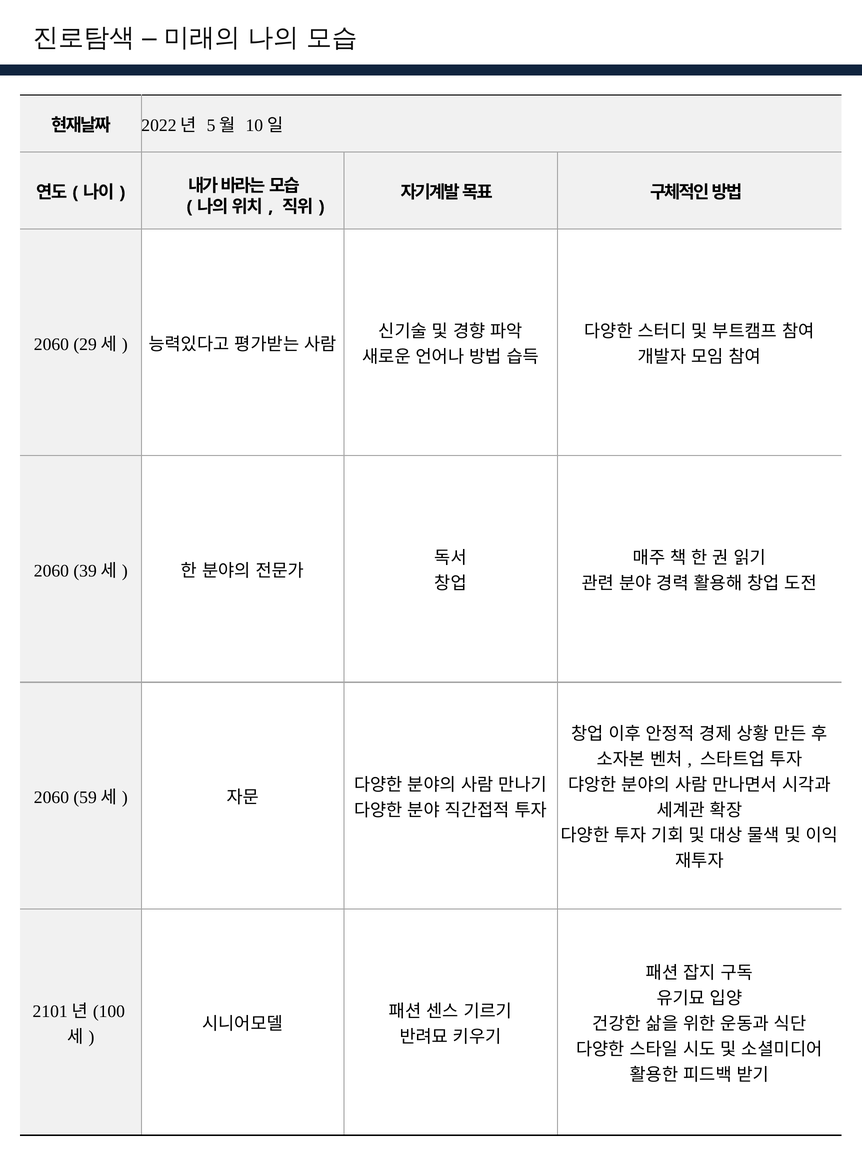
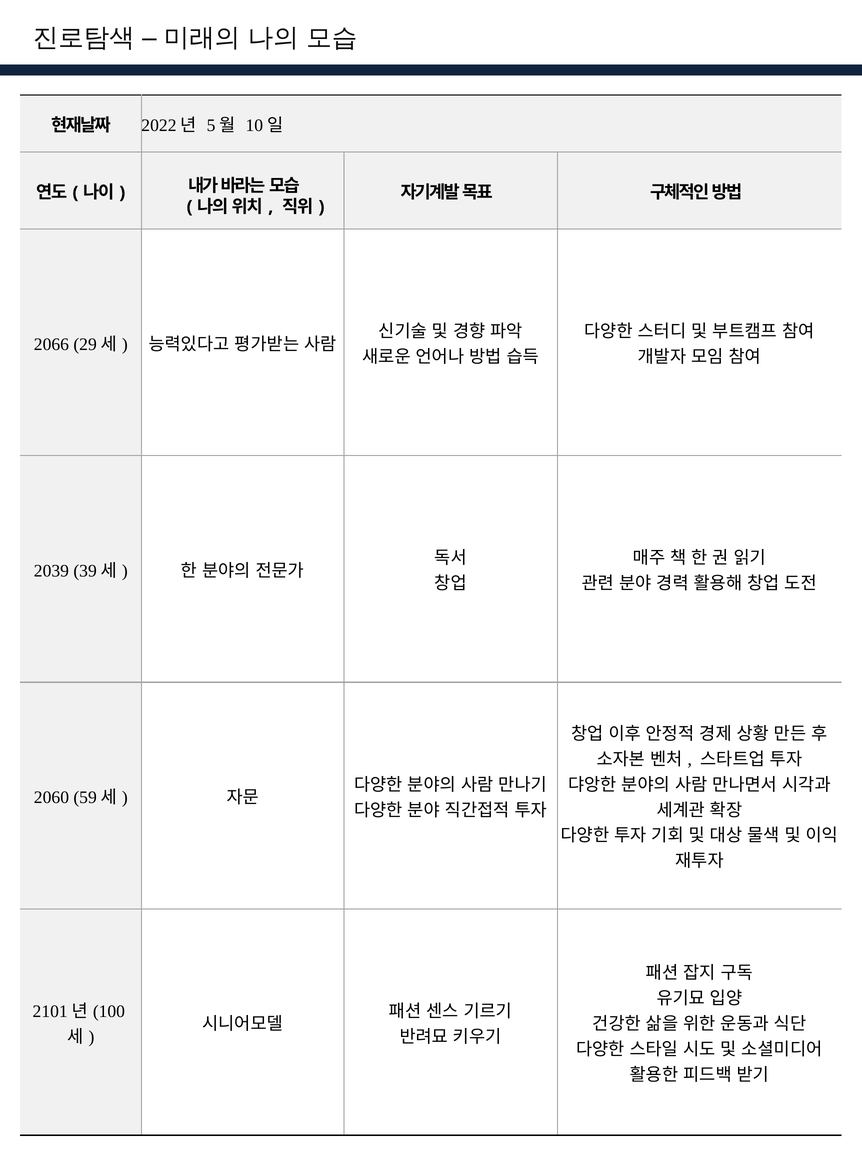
2060: 2060 -> 2066 (51, 344)
2060: 2060 -> 2039 (51, 571)
